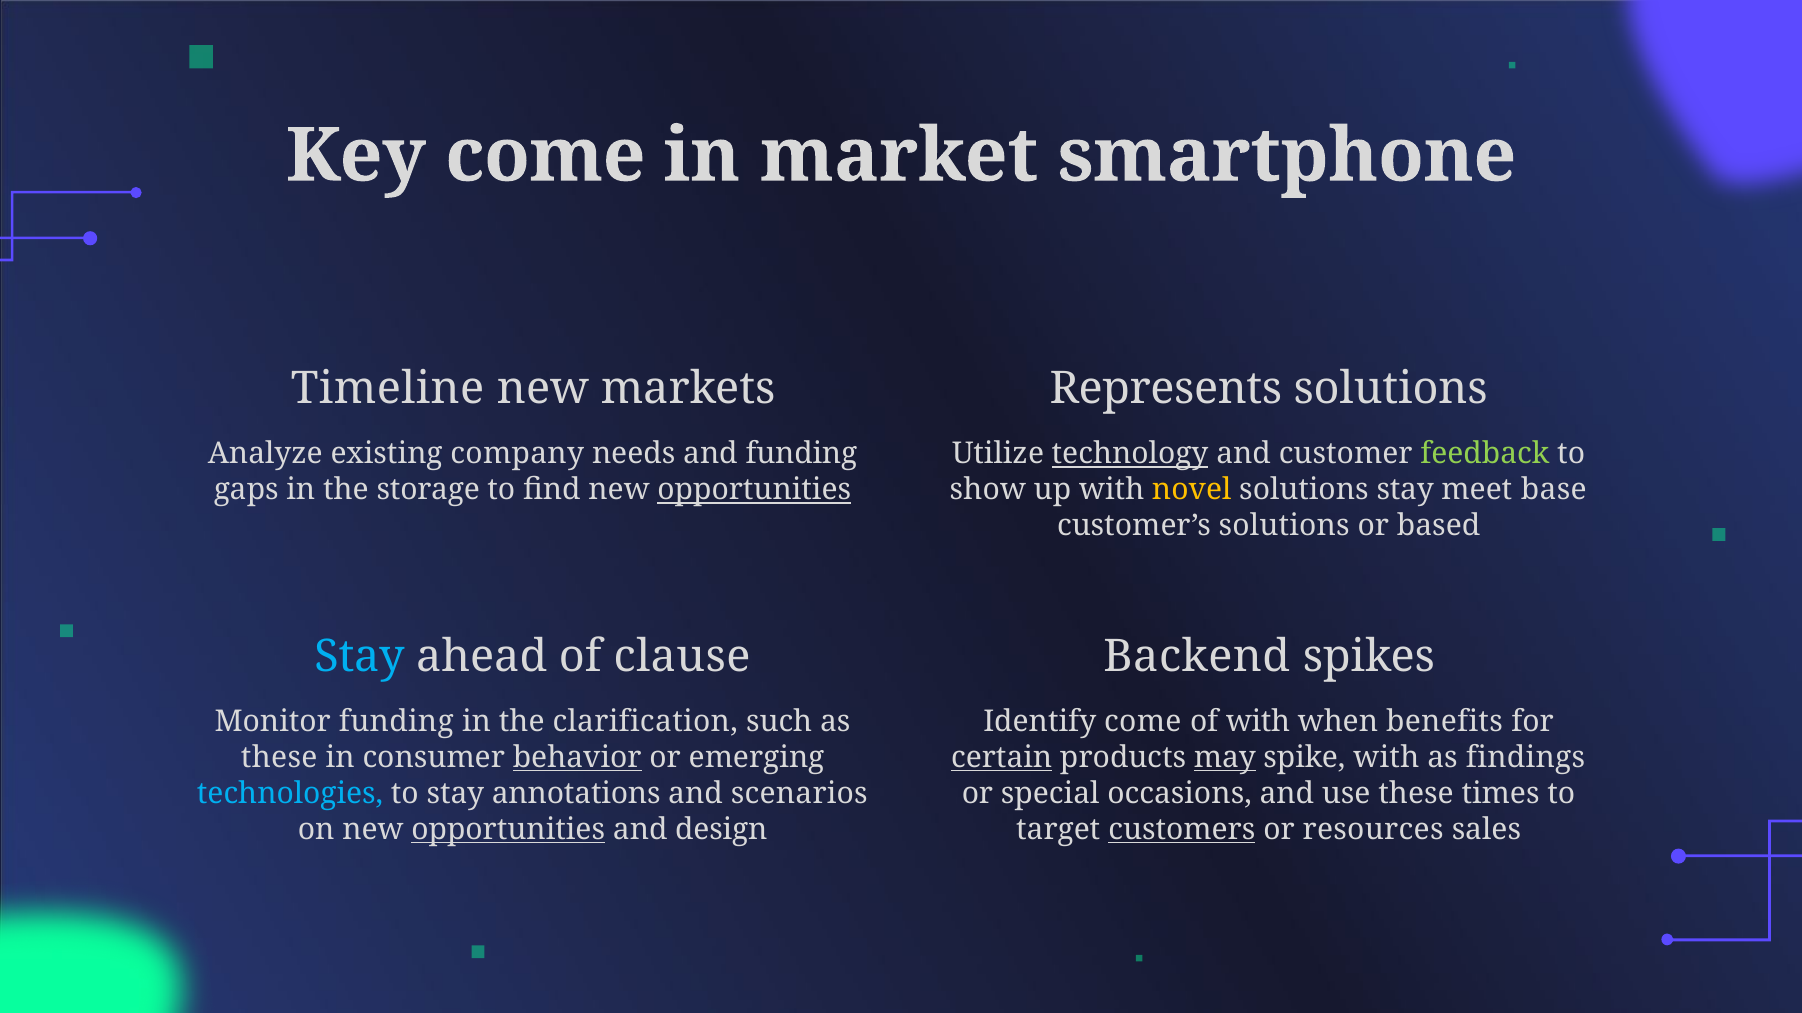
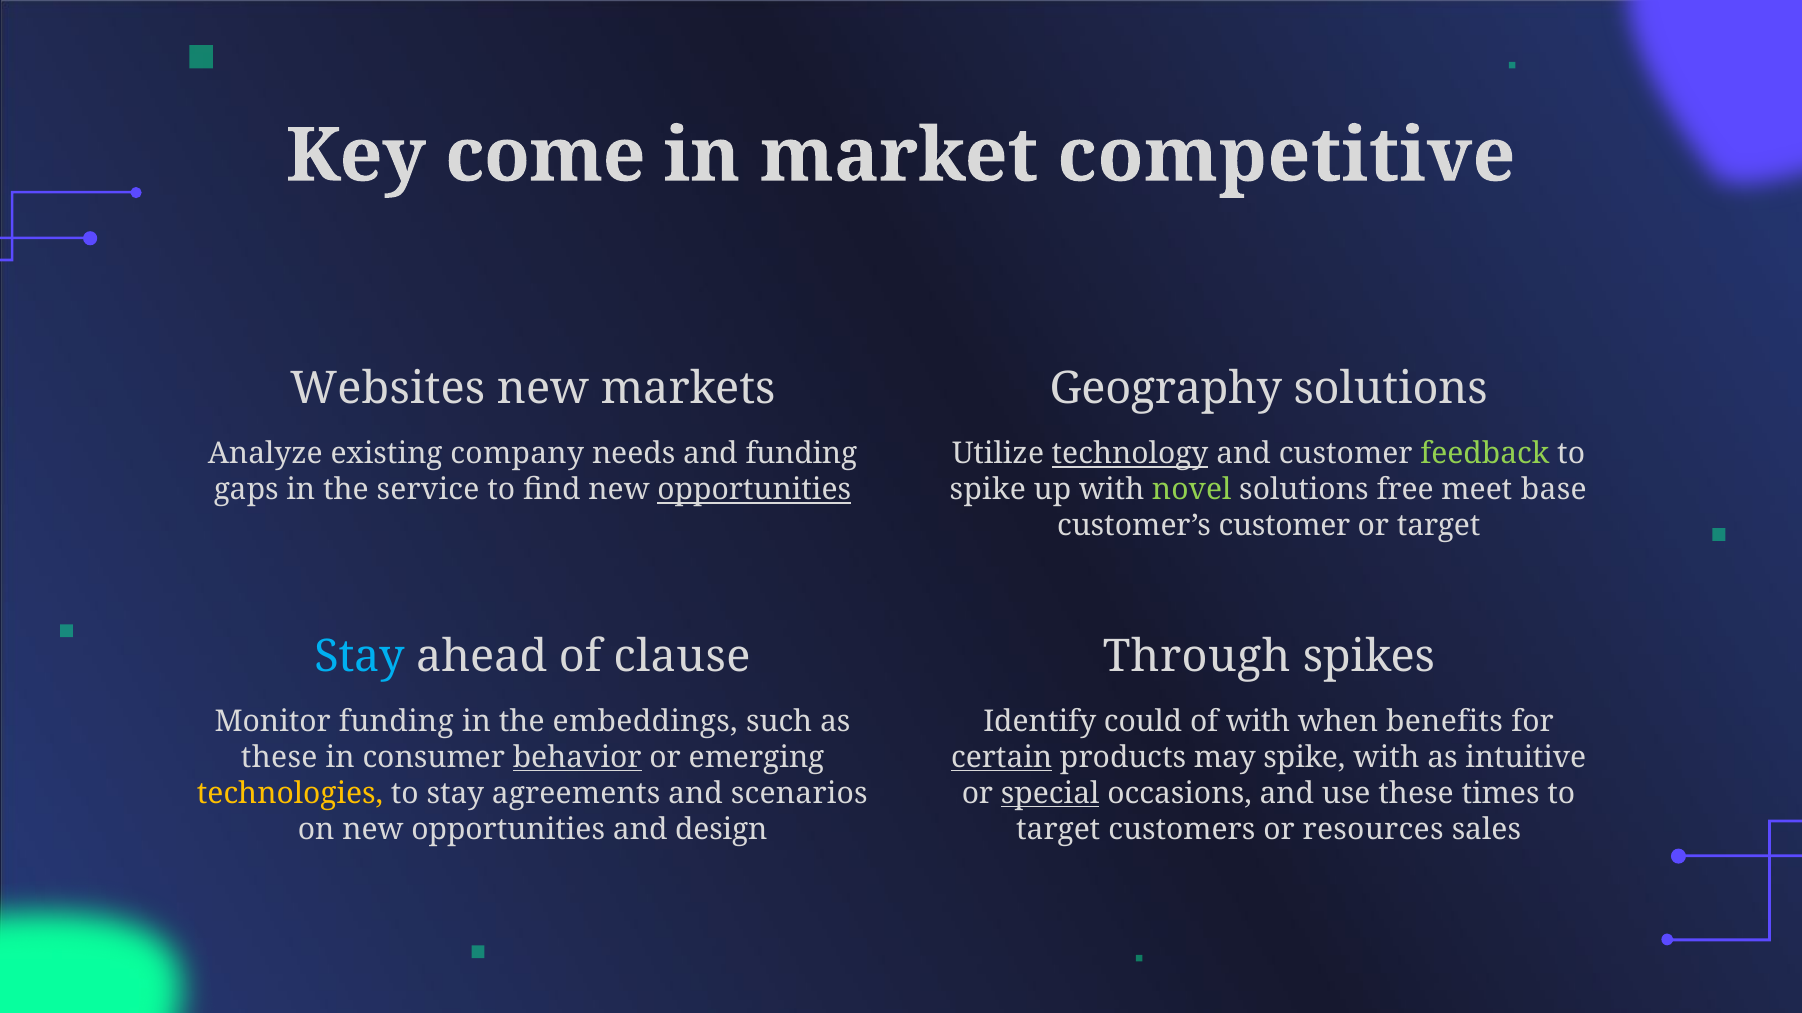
smartphone: smartphone -> competitive (1286, 156)
Timeline: Timeline -> Websites (388, 389)
Represents: Represents -> Geography (1166, 389)
storage: storage -> service (428, 490)
show: show -> spike (988, 490)
novel colour: yellow -> light green (1192, 490)
solutions stay: stay -> free (1405, 490)
customer’s solutions: solutions -> customer (1284, 526)
or based: based -> target (1439, 526)
Backend: Backend -> Through (1197, 657)
clarification: clarification -> embeddings (645, 722)
Identify come: come -> could (1143, 722)
may underline: present -> none (1225, 758)
findings: findings -> intuitive (1526, 758)
technologies colour: light blue -> yellow (290, 794)
annotations: annotations -> agreements (576, 794)
special underline: none -> present (1050, 794)
opportunities underline: present -> none (508, 830)
customers underline: present -> none (1182, 830)
